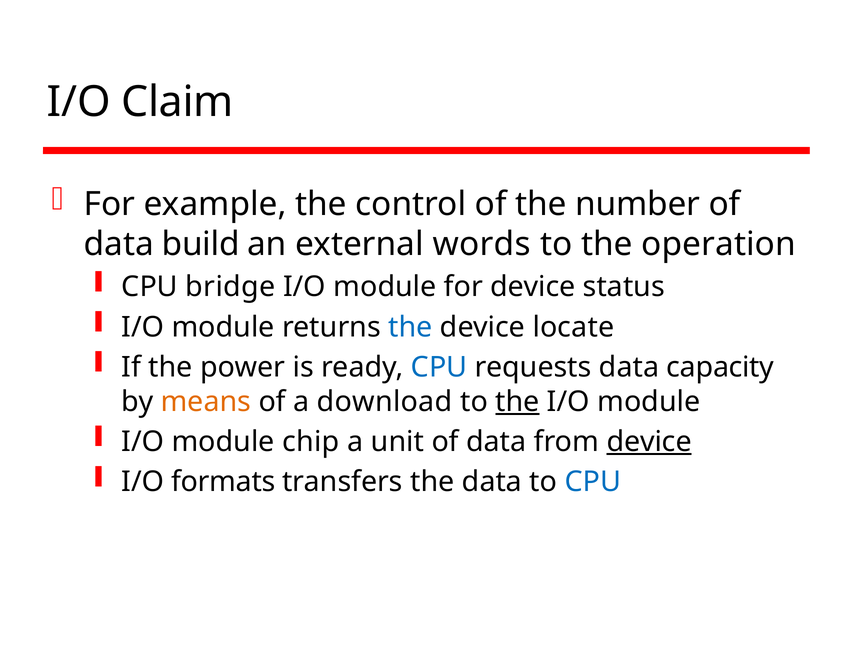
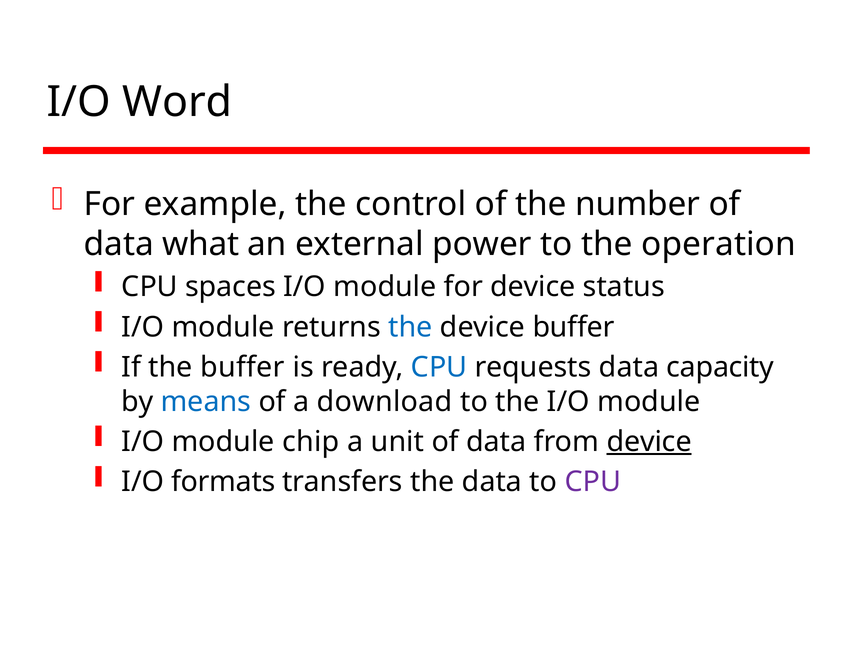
Claim: Claim -> Word (177, 102)
build: build -> what (201, 244)
words: words -> power (482, 244)
bridge: bridge -> spaces (231, 287)
device locate: locate -> buffer (574, 327)
the power: power -> buffer (243, 367)
means colour: orange -> blue (206, 402)
the underline: present -> none (518, 402)
CPU colour: blue -> purple (593, 482)
